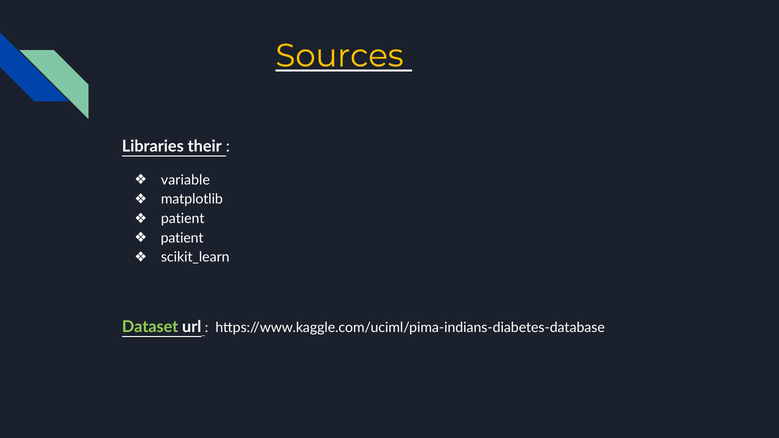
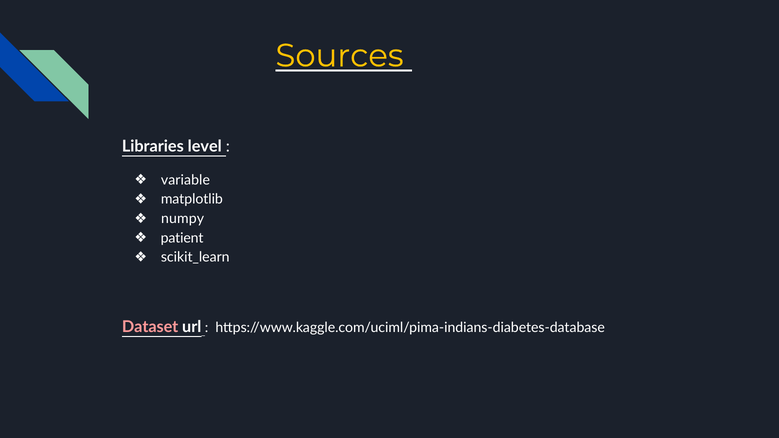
their: their -> level (205, 147)
patient: patient -> numpy (183, 219)
Dataset colour: light green -> pink (150, 327)
